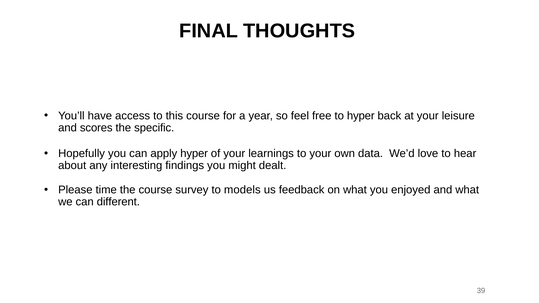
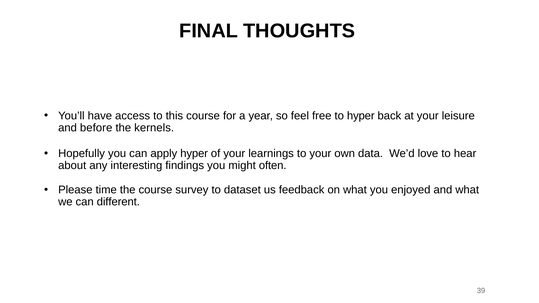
scores: scores -> before (96, 128)
specific: specific -> kernels (154, 128)
dealt: dealt -> often (273, 166)
models: models -> dataset (242, 190)
